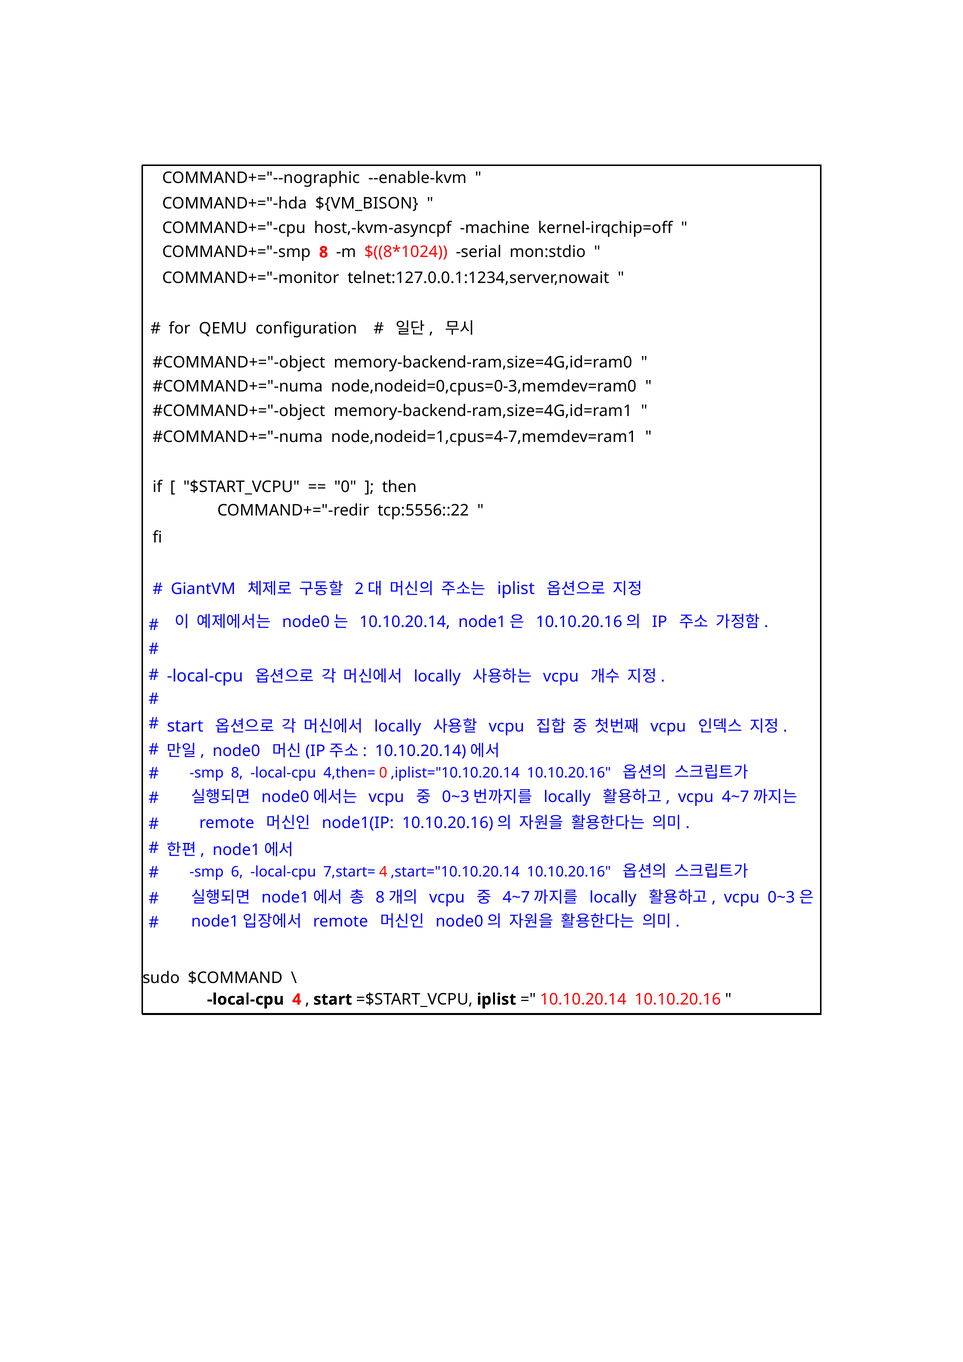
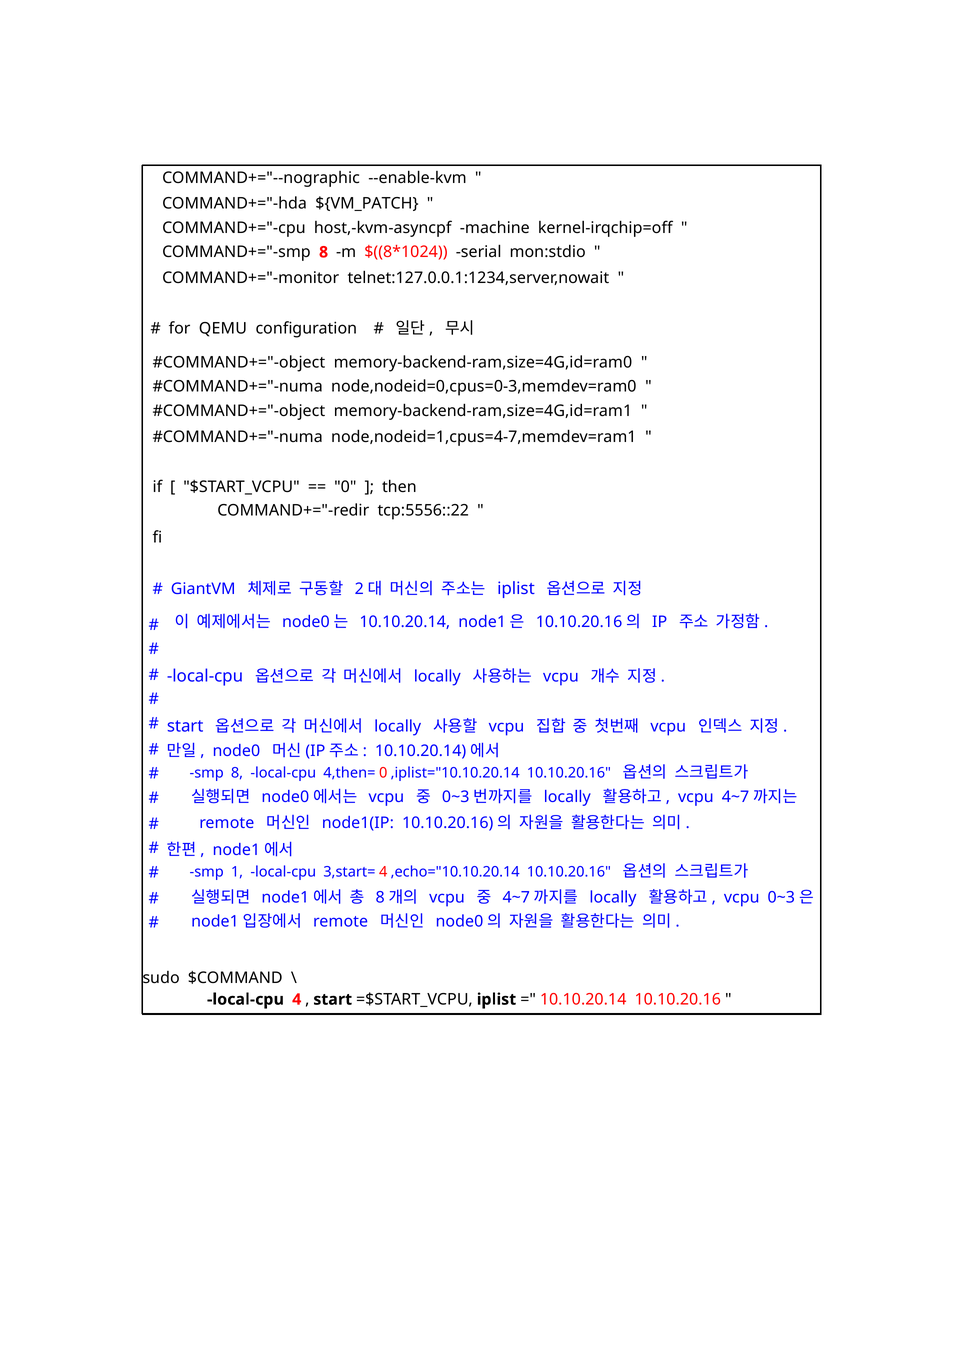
${VM_BISON: ${VM_BISON -> ${VM_PATCH (367, 204)
6: 6 -> 1 (237, 871)
7,start=: 7,start= -> 3,start= (349, 871)
,start="10.10.20.14: ,start="10.10.20.14 -> ,echo="10.10.20.14 (455, 871)
